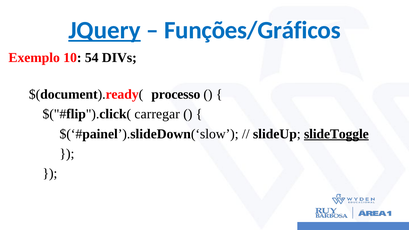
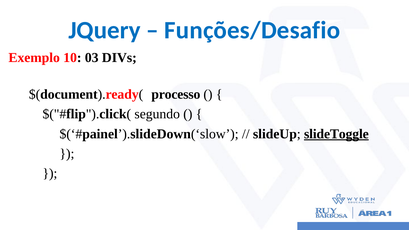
JQuery underline: present -> none (104, 30)
Funções/Gráficos: Funções/Gráficos -> Funções/Desafio (252, 30)
54: 54 -> 03 (92, 58)
carregar: carregar -> segundo (157, 114)
